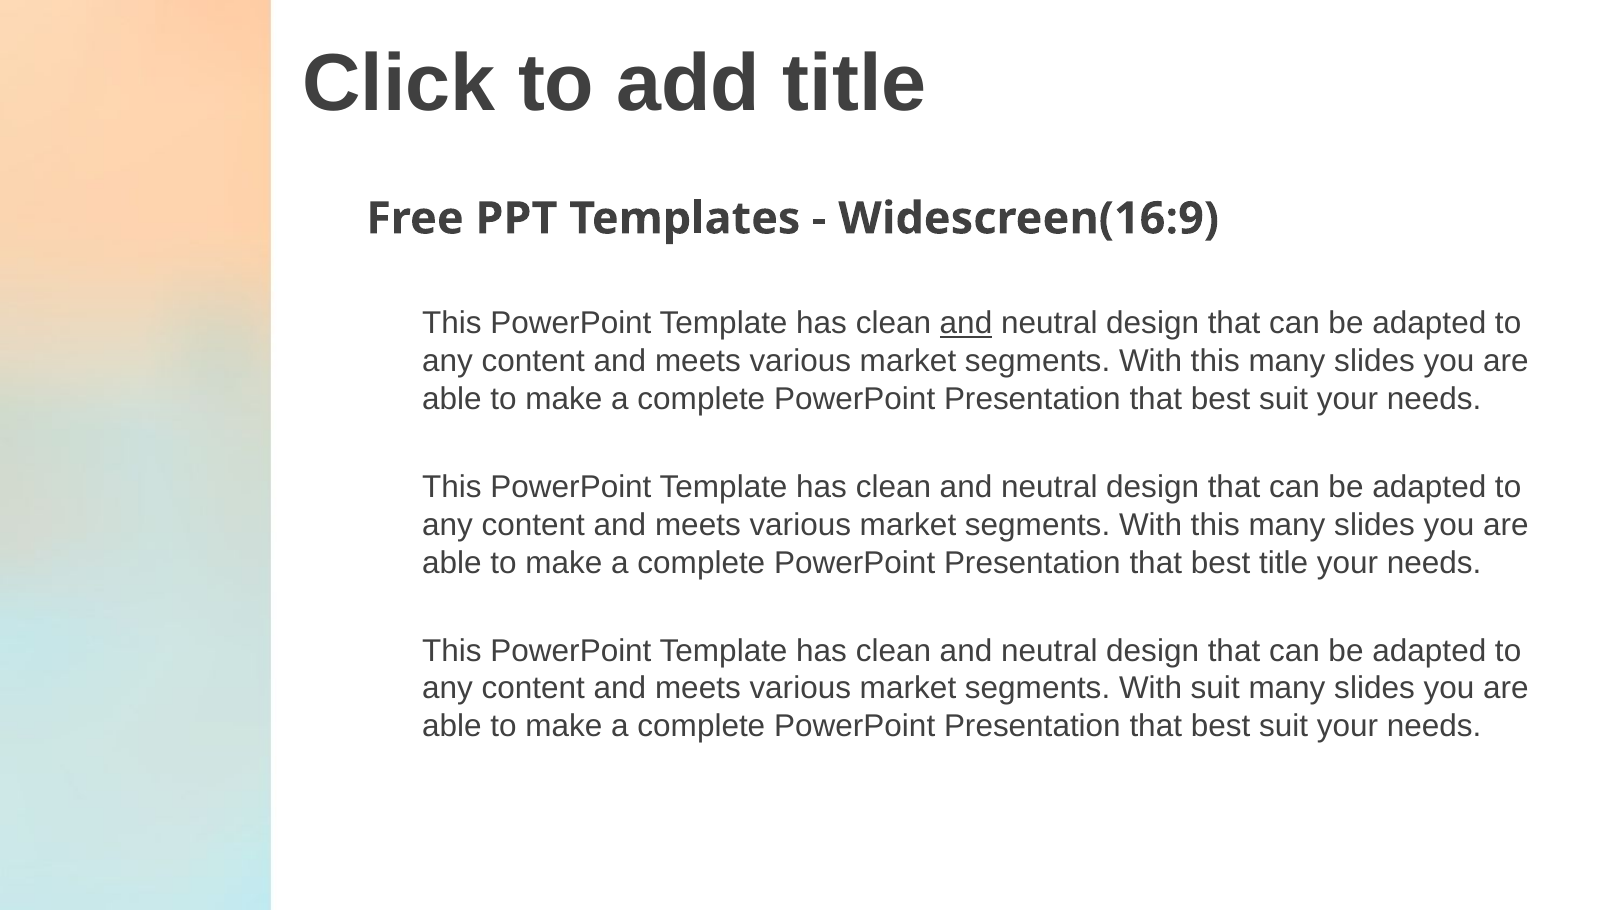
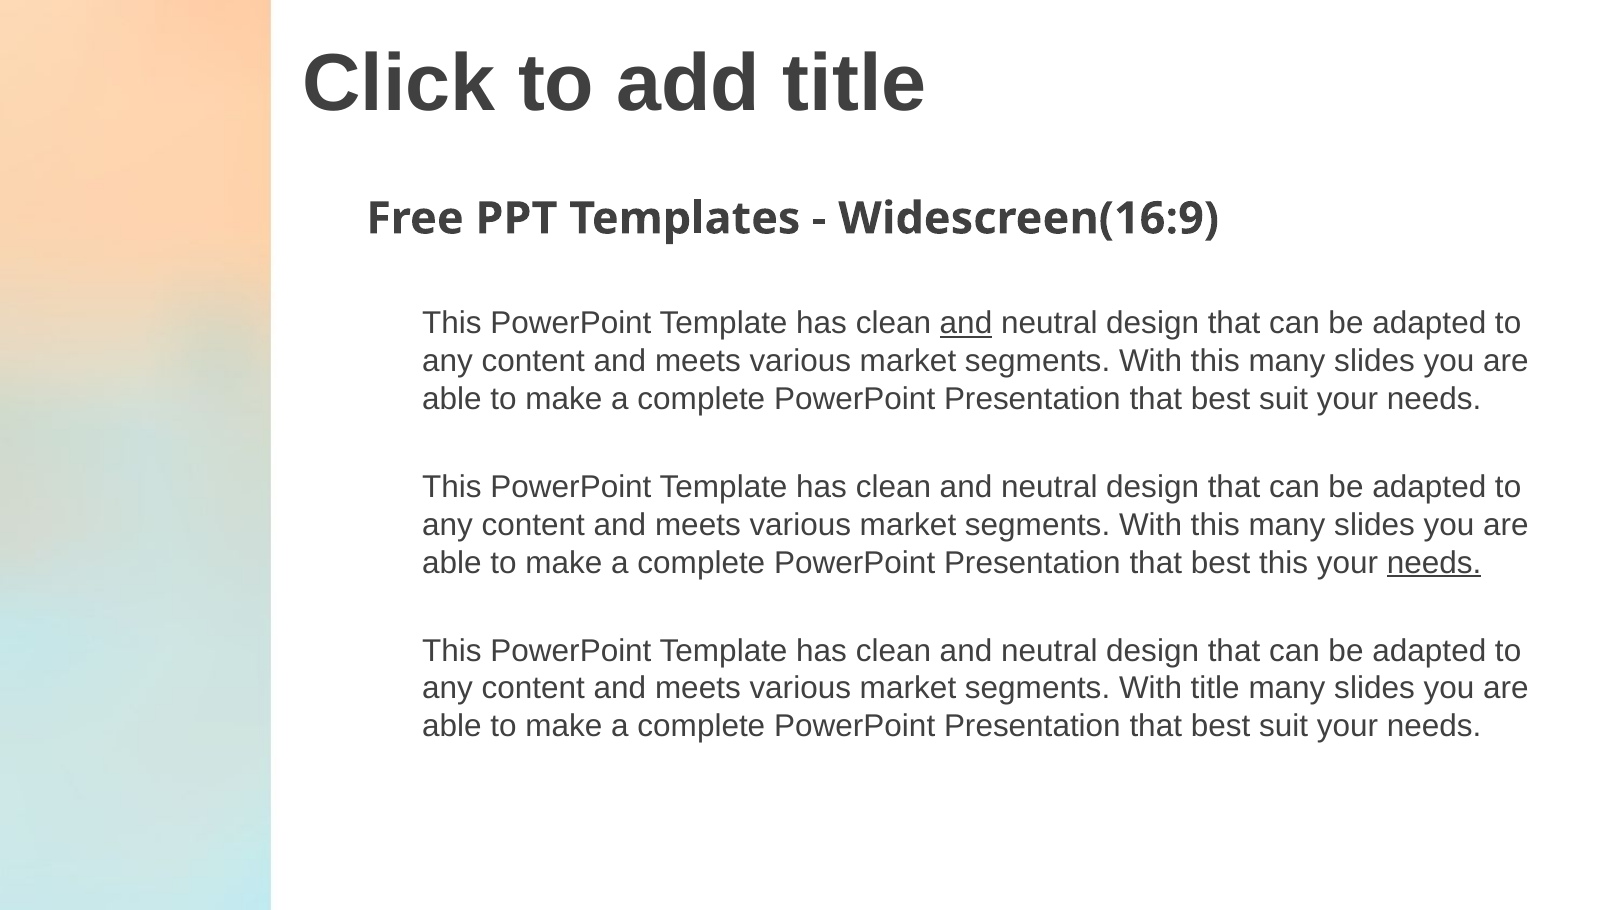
best title: title -> this (1284, 563)
needs underline: none -> present (1434, 563)
With suit: suit -> title (1215, 689)
